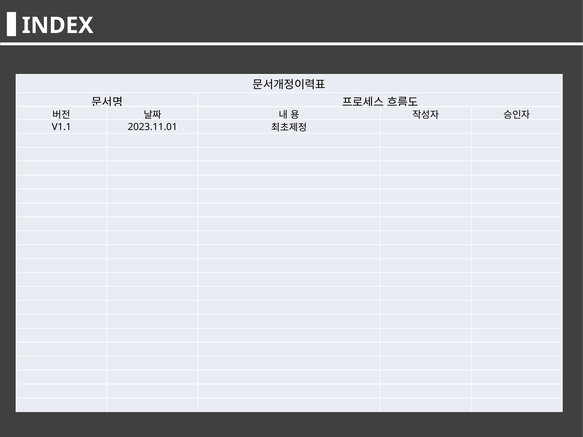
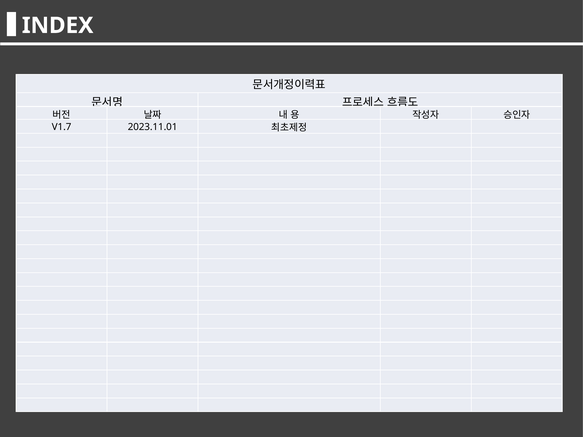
V1.1: V1.1 -> V1.7 (62, 127)
